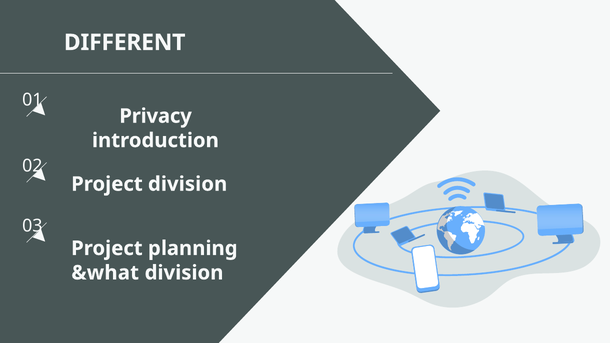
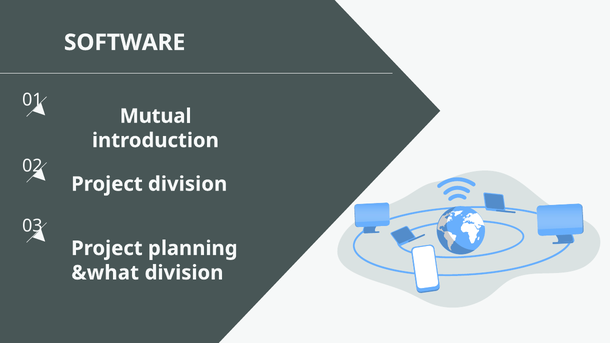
DIFFERENT: DIFFERENT -> SOFTWARE (125, 43)
Privacy: Privacy -> Mutual (156, 116)
